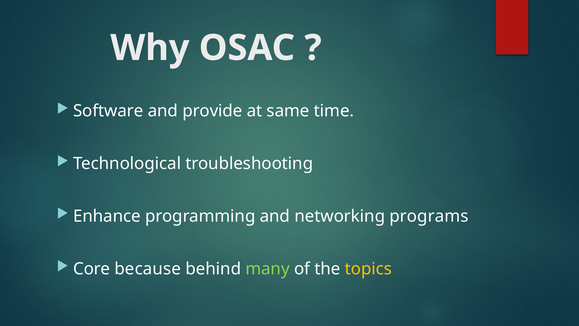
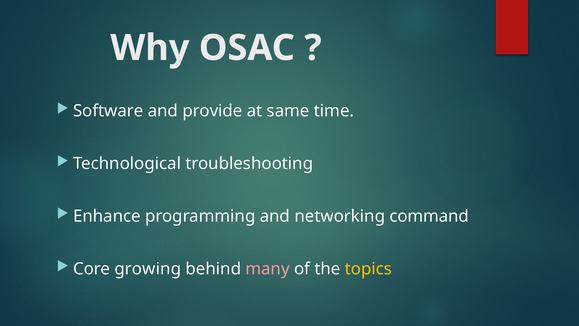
programs: programs -> command (429, 216)
because: because -> growing (148, 269)
many colour: light green -> pink (268, 269)
